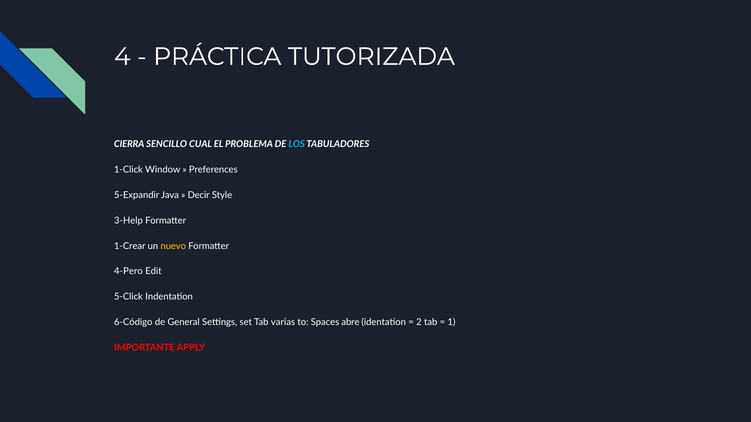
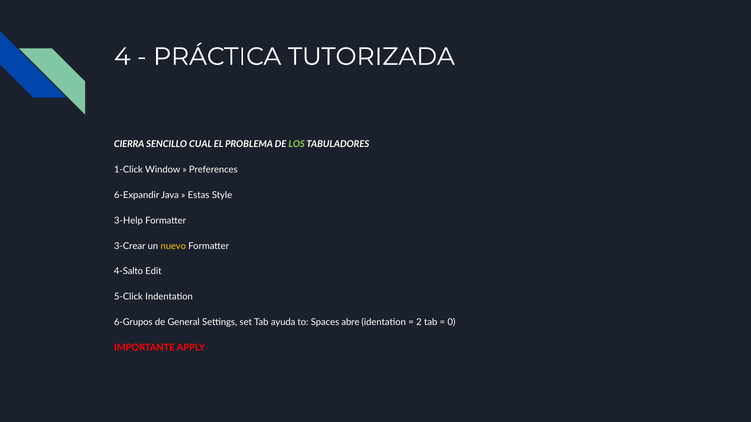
LOS colour: light blue -> light green (297, 144)
5-Expandir: 5-Expandir -> 6-Expandir (137, 195)
Decir: Decir -> Estas (199, 195)
1-Crear: 1-Crear -> 3-Crear (130, 246)
4-Pero: 4-Pero -> 4-Salto (129, 272)
6-Código: 6-Código -> 6-Grupos (133, 323)
varias: varias -> ayuda (283, 323)
1: 1 -> 0 (452, 323)
